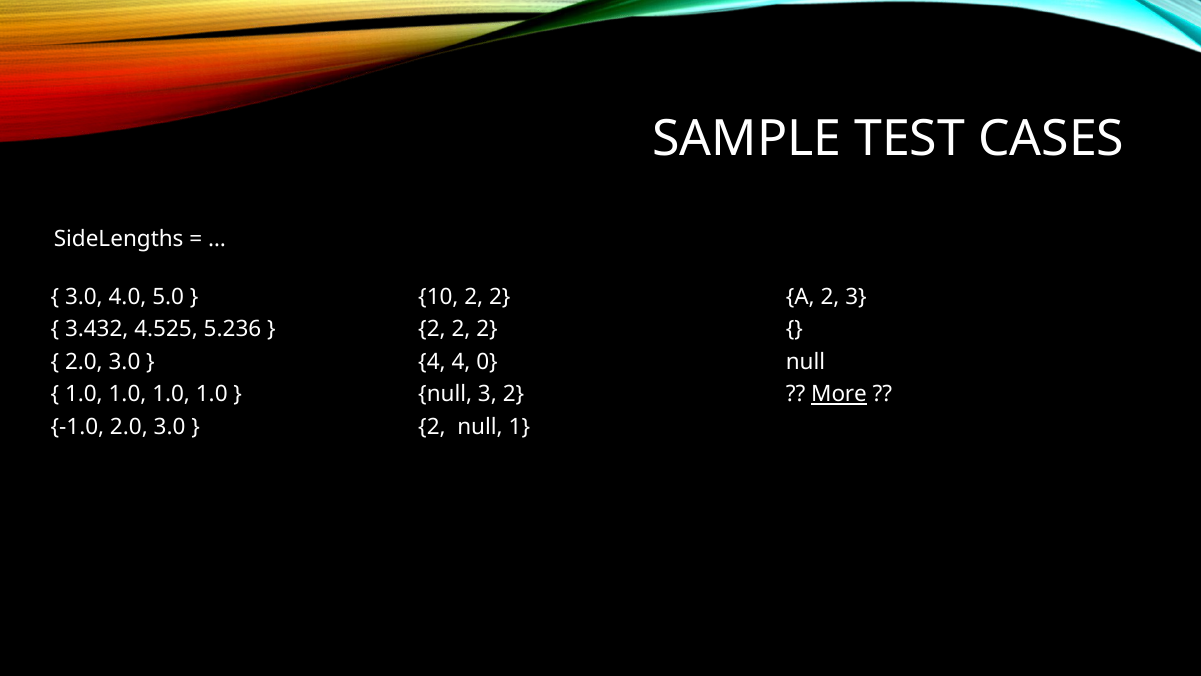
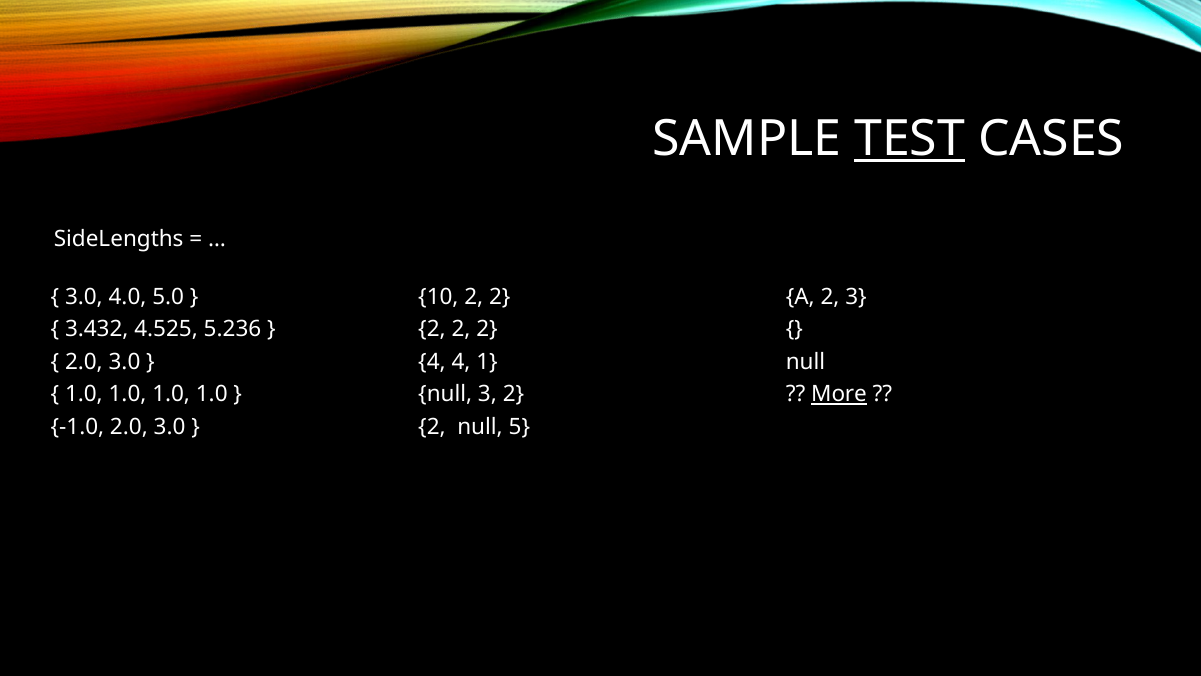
TEST underline: none -> present (910, 139)
0: 0 -> 1 (487, 362)
1: 1 -> 5 (519, 427)
